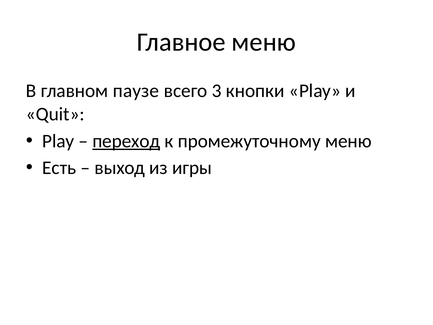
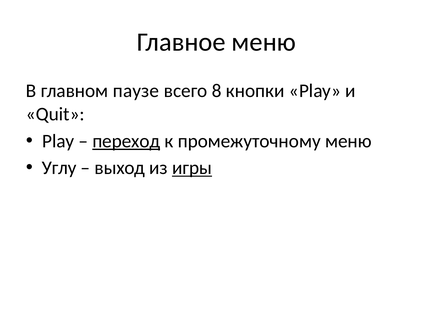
3: 3 -> 8 (217, 91)
Есть: Есть -> Углу (59, 168)
игры underline: none -> present (192, 168)
